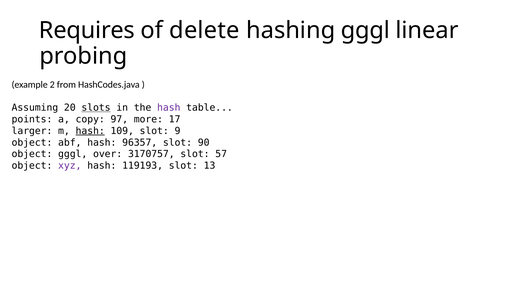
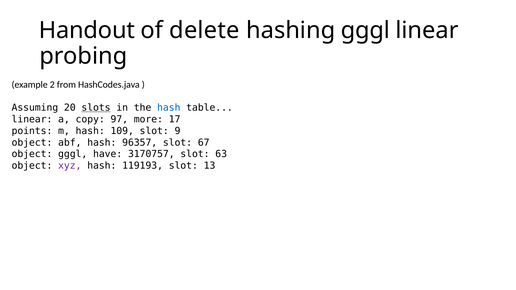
Requires: Requires -> Handout (87, 31)
hash colour: purple -> blue (169, 108)
points: points -> linear (32, 119)
larger: larger -> points (32, 131)
hash underline: present -> none (90, 131)
90: 90 -> 67 (204, 143)
over: over -> have (108, 154)
57: 57 -> 63 (221, 154)
